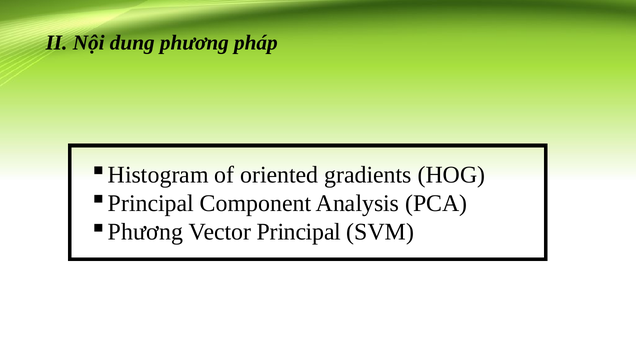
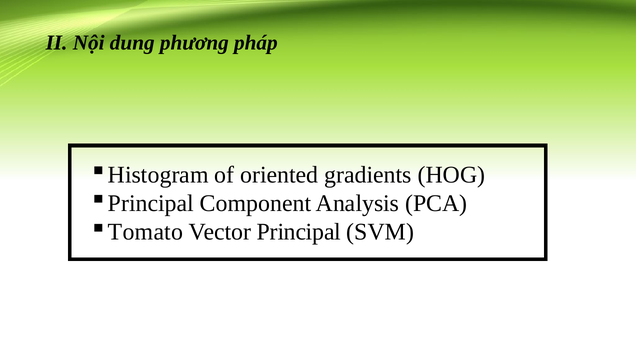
Phương: Phương -> Tomato (146, 232)
